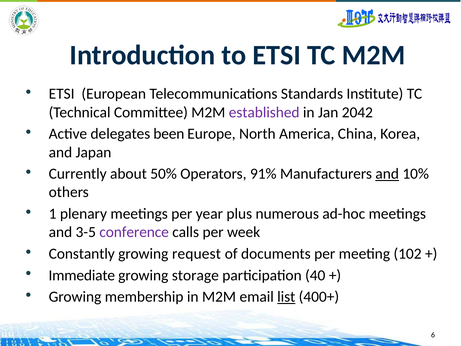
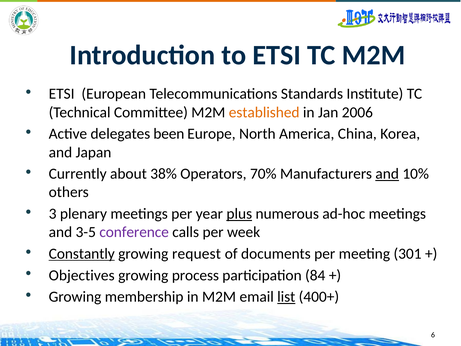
established colour: purple -> orange (264, 112)
2042: 2042 -> 2006 (357, 112)
50%: 50% -> 38% (164, 174)
91%: 91% -> 70% (263, 174)
1: 1 -> 3 (53, 214)
plus underline: none -> present (239, 214)
Constantly underline: none -> present (82, 254)
102: 102 -> 301 (408, 254)
Immediate: Immediate -> Objectives (82, 275)
storage: storage -> process (195, 275)
40: 40 -> 84 (315, 275)
